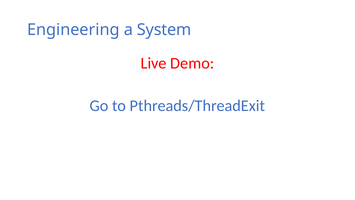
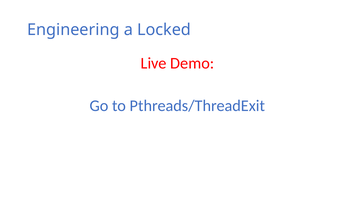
System: System -> Locked (164, 30)
